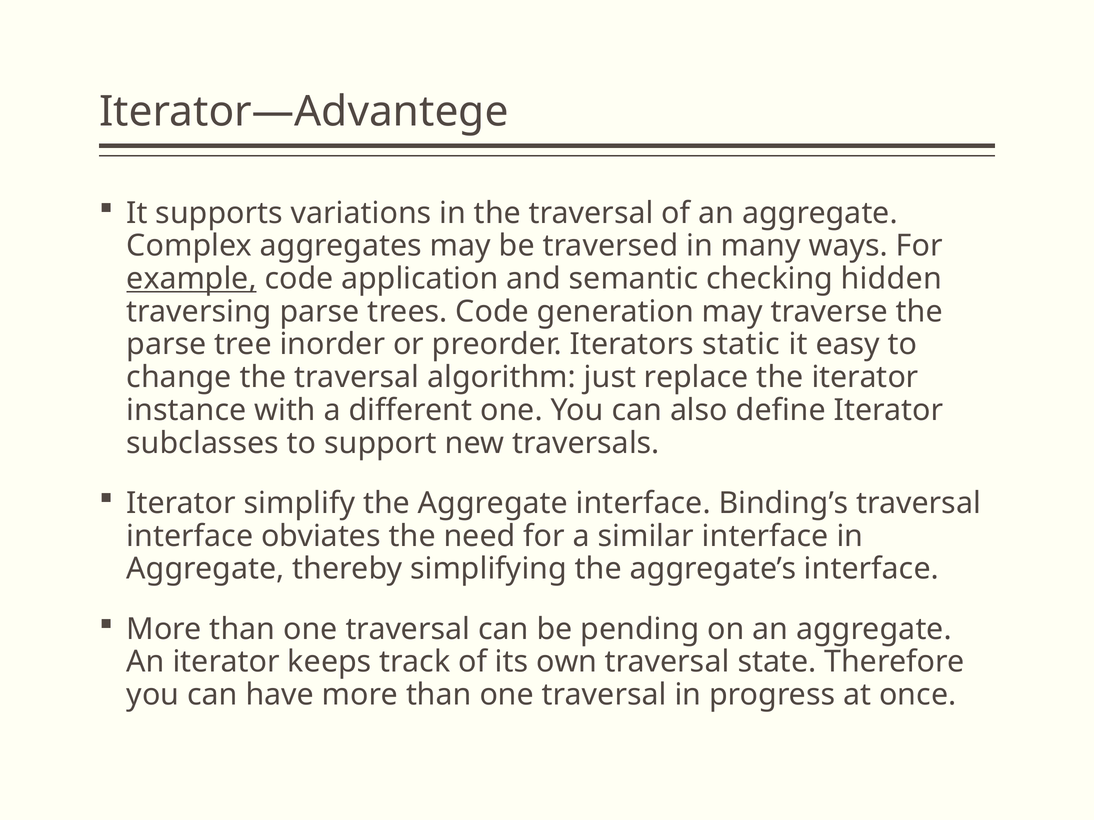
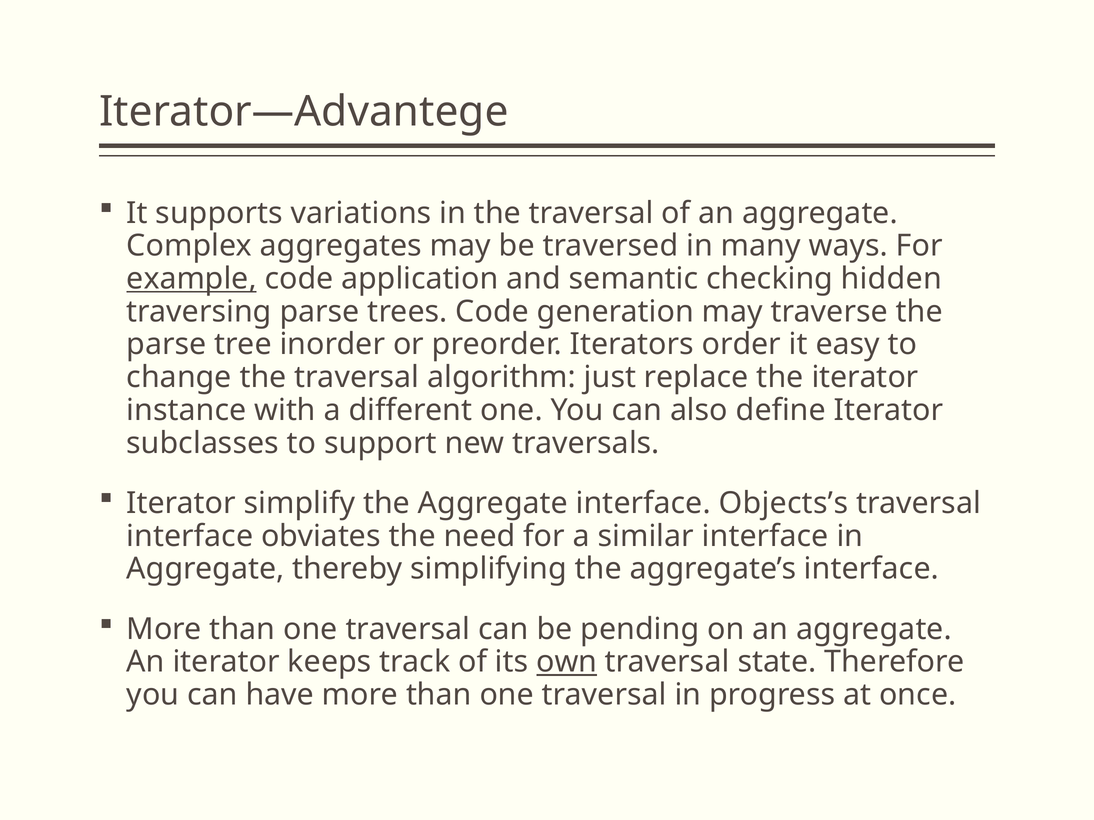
static: static -> order (741, 345)
Binding’s: Binding’s -> Objects’s (783, 503)
own underline: none -> present (567, 662)
